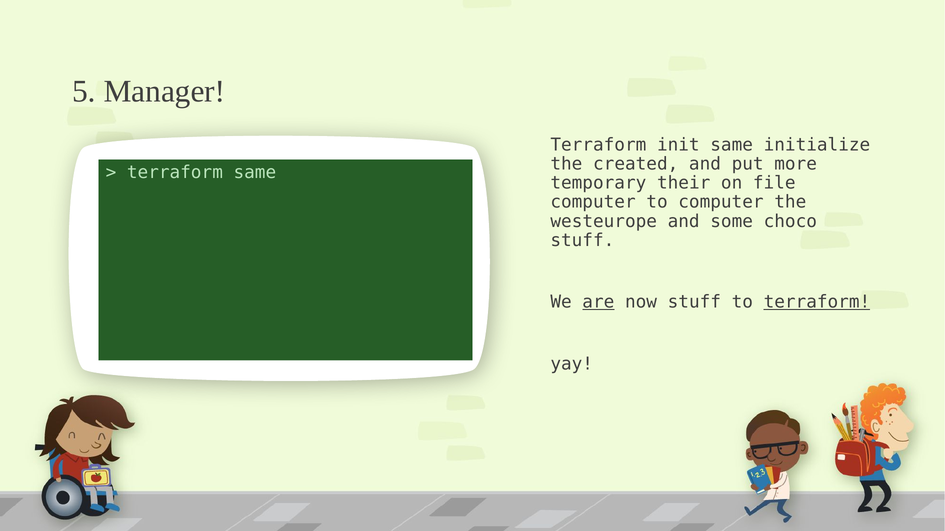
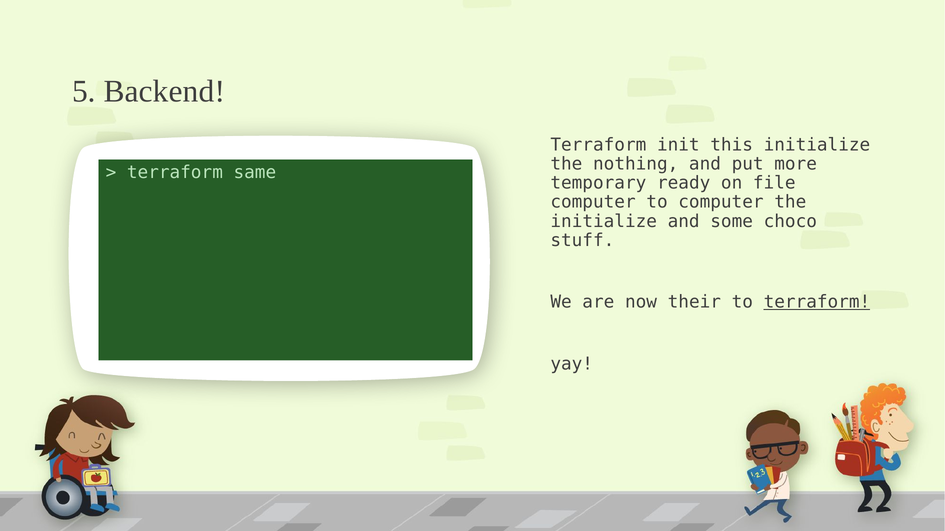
Manager: Manager -> Backend (164, 91)
init same: same -> this (732, 145)
created: created -> nothing (636, 164)
their: their -> ready (684, 183)
westeurope: westeurope -> initialize (604, 221)
are underline: present -> none (598, 302)
now stuff: stuff -> their (694, 302)
